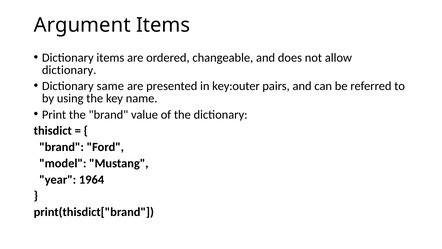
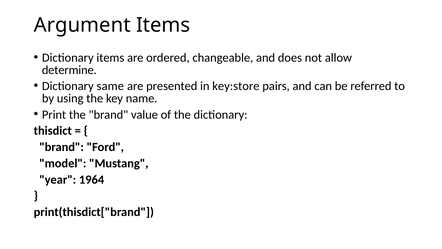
dictionary: dictionary -> determine (69, 70)
key:outer: key:outer -> key:store (236, 86)
